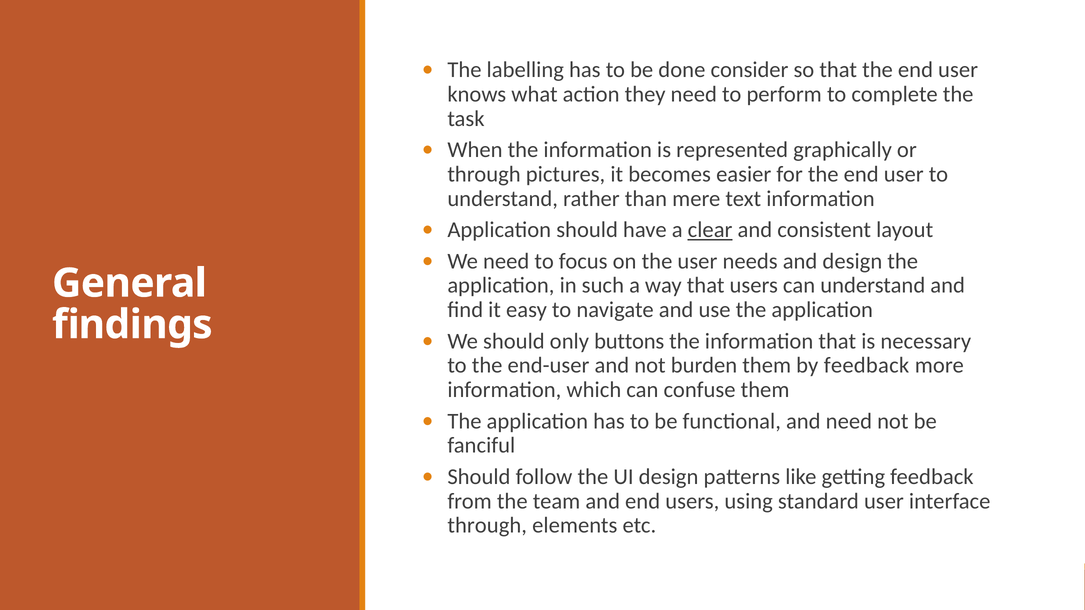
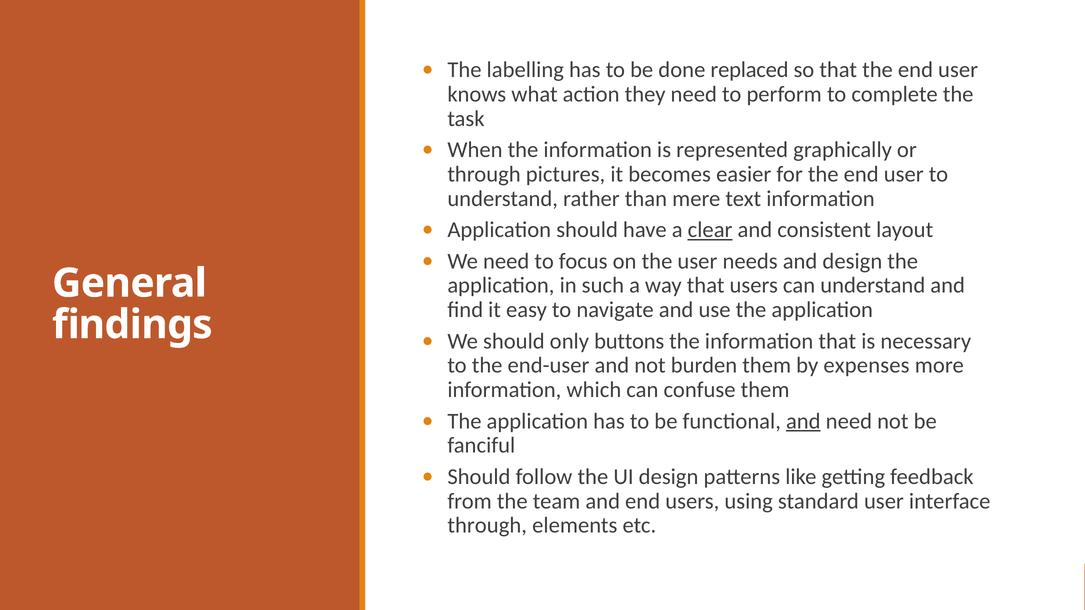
consider: consider -> replaced (750, 70)
by feedback: feedback -> expenses (867, 366)
and underline: none -> present (803, 421)
